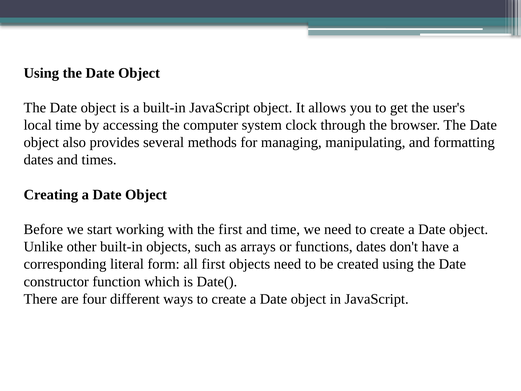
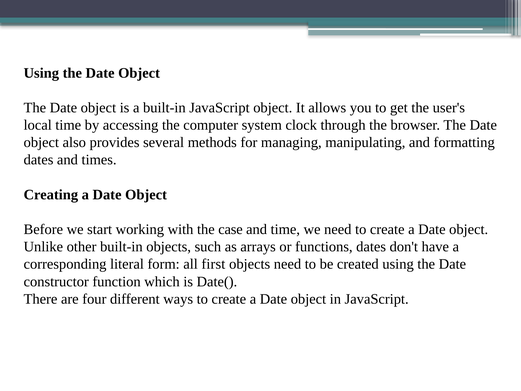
the first: first -> case (230, 229)
